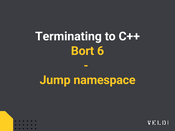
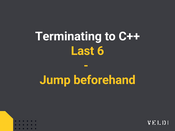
Bort: Bort -> Last (83, 51)
namespace: namespace -> beforehand (105, 80)
